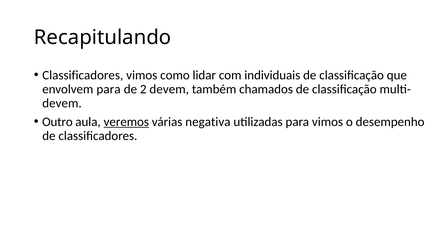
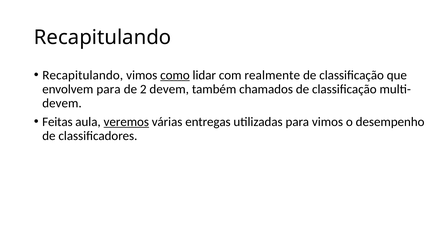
Classificadores: Classificadores -> Recapitulando (83, 75)
como underline: none -> present (175, 75)
individuais: individuais -> realmente (272, 75)
Outro: Outro -> Feitas (57, 122)
negativa: negativa -> entregas (208, 122)
